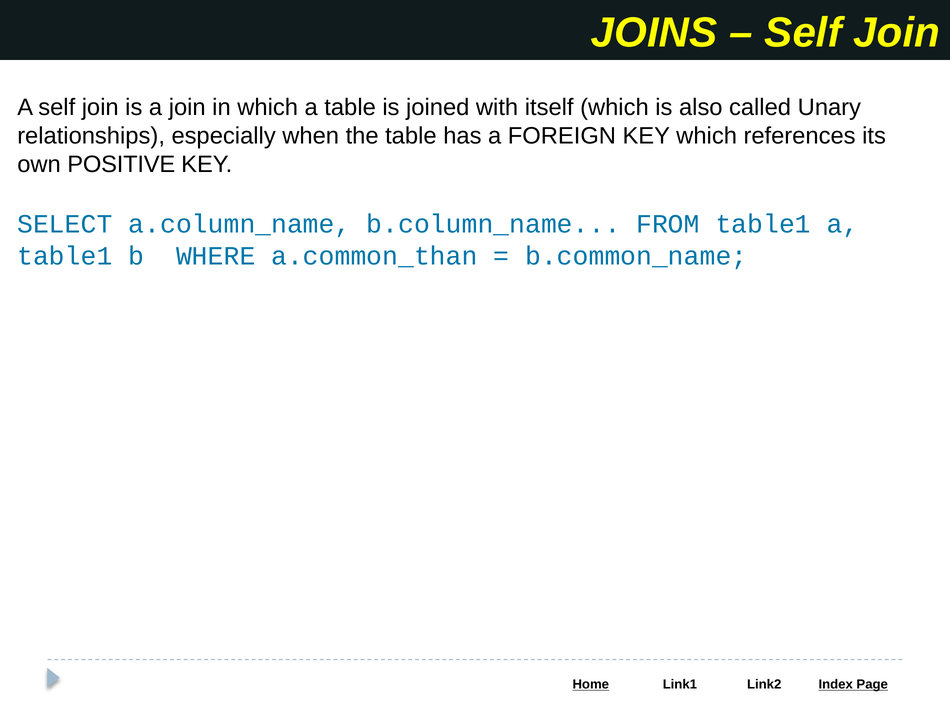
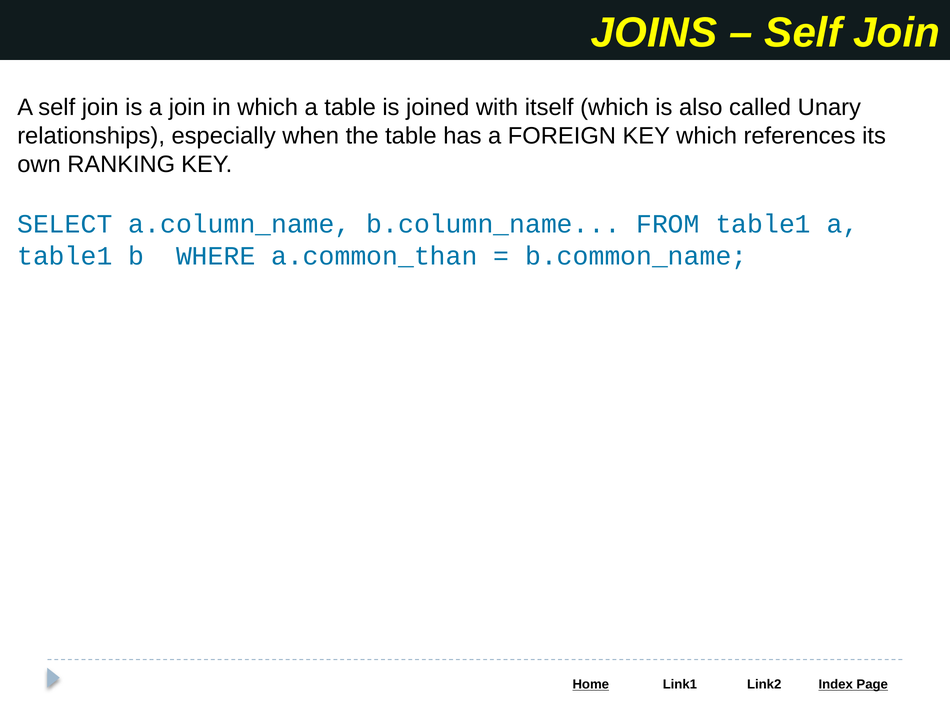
POSITIVE: POSITIVE -> RANKING (121, 165)
